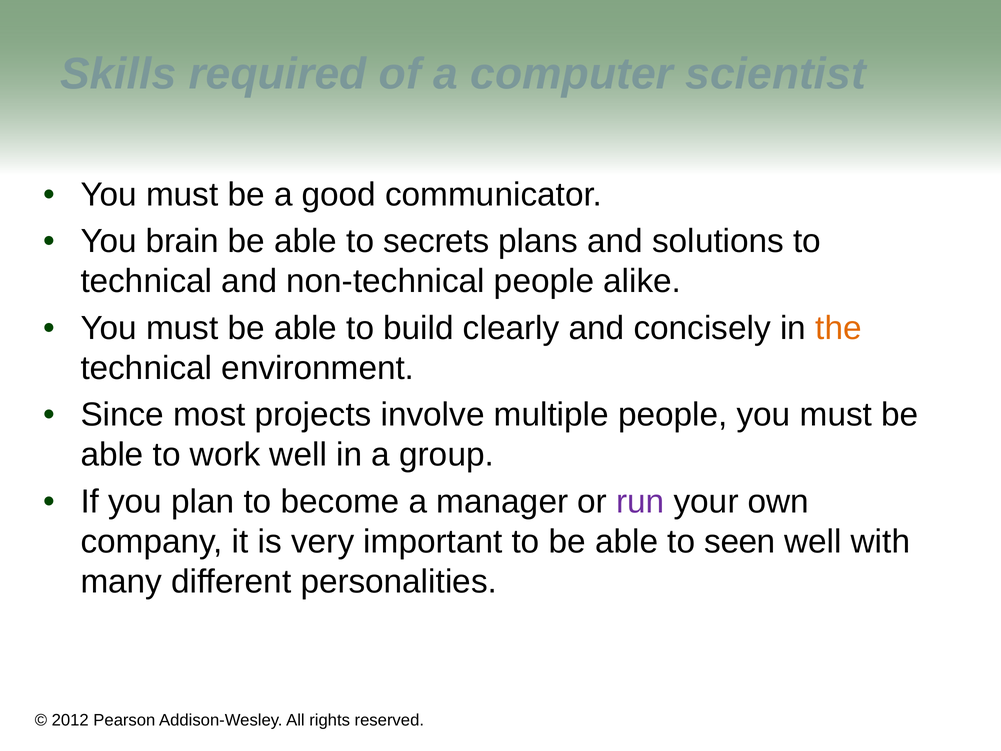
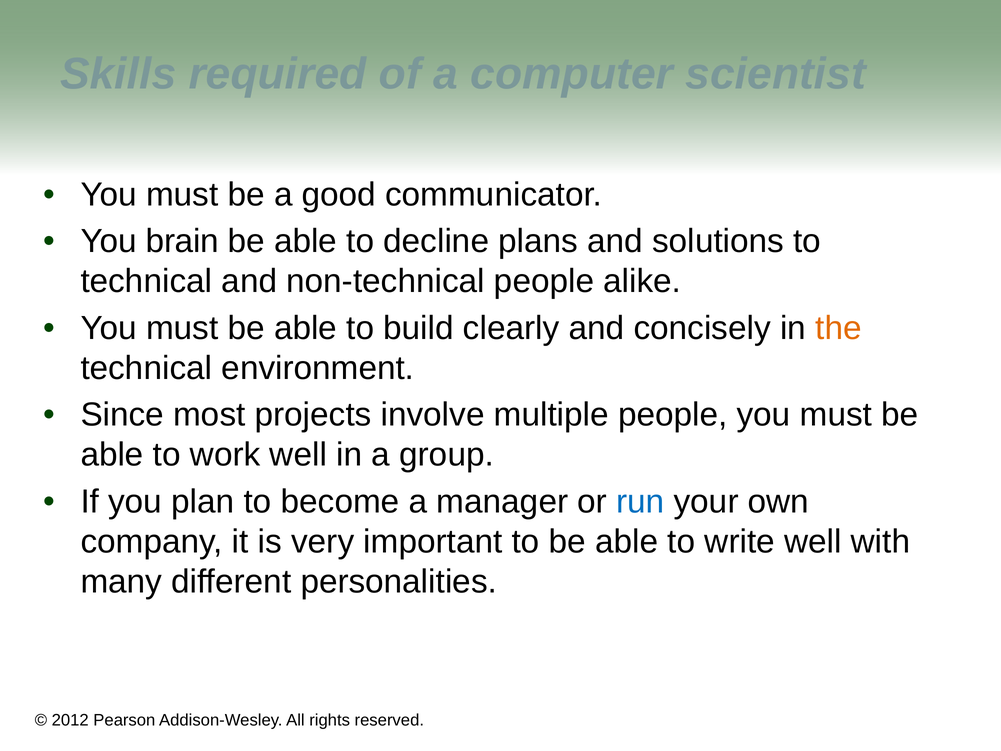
secrets: secrets -> decline (436, 241)
run colour: purple -> blue (640, 501)
seen: seen -> write (740, 542)
